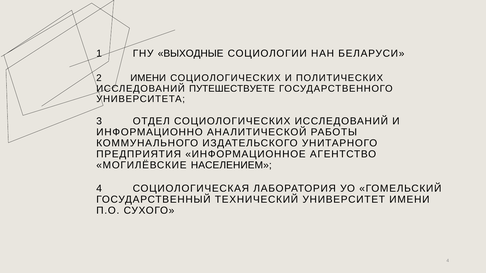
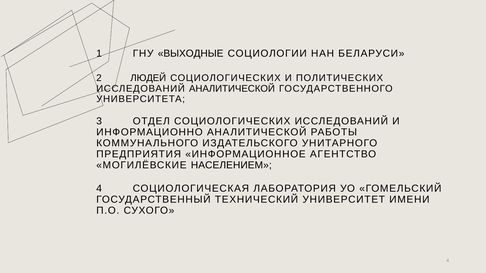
2 ИМЕНИ: ИМЕНИ -> ЛЮДЕЙ (148, 78)
ИССЛЕДОВАНИЙ ПУТЕШЕСТВУЕТЕ: ПУТЕШЕСТВУЕТЕ -> АНАЛИТИЧЕСКОЙ (232, 89)
